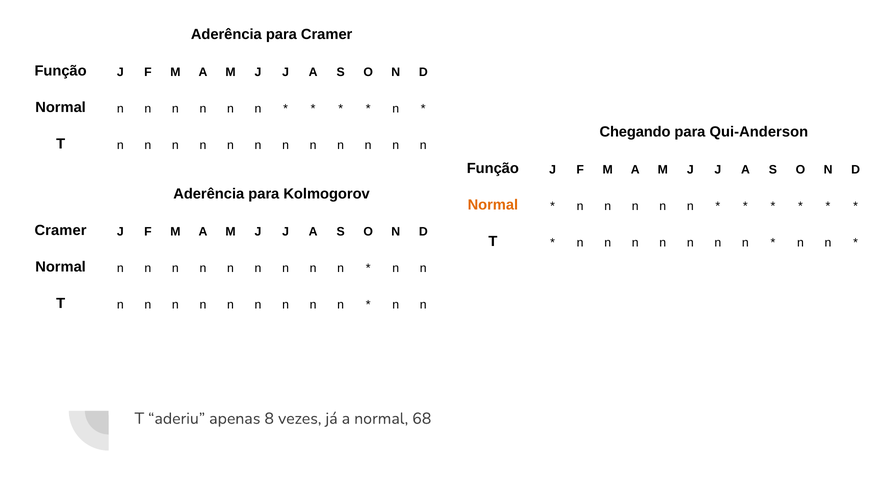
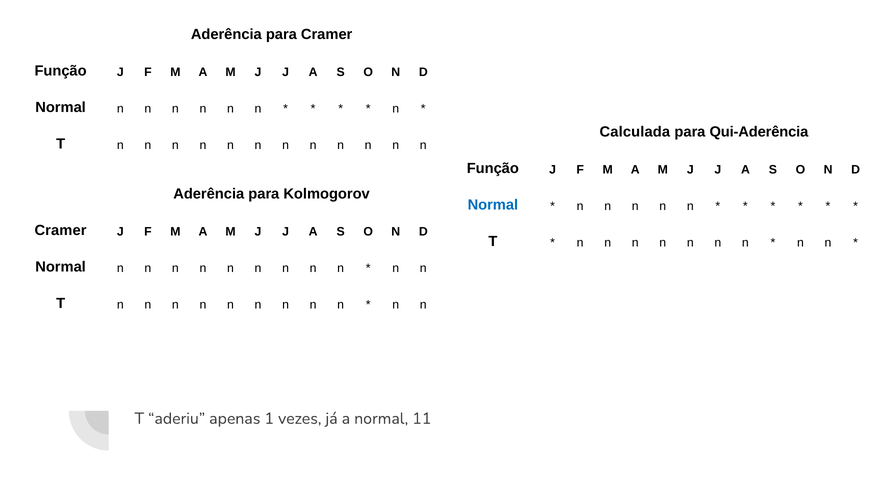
Chegando: Chegando -> Calculada (635, 132)
Qui-Anderson: Qui-Anderson -> Qui-Aderência (759, 132)
Normal colour: orange -> blue (493, 205)
8: 8 -> 1 (269, 419)
68: 68 -> 11 (422, 419)
